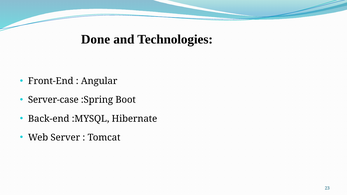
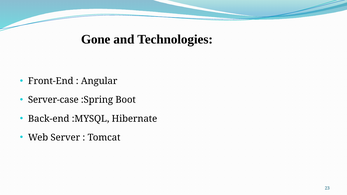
Done: Done -> Gone (96, 39)
